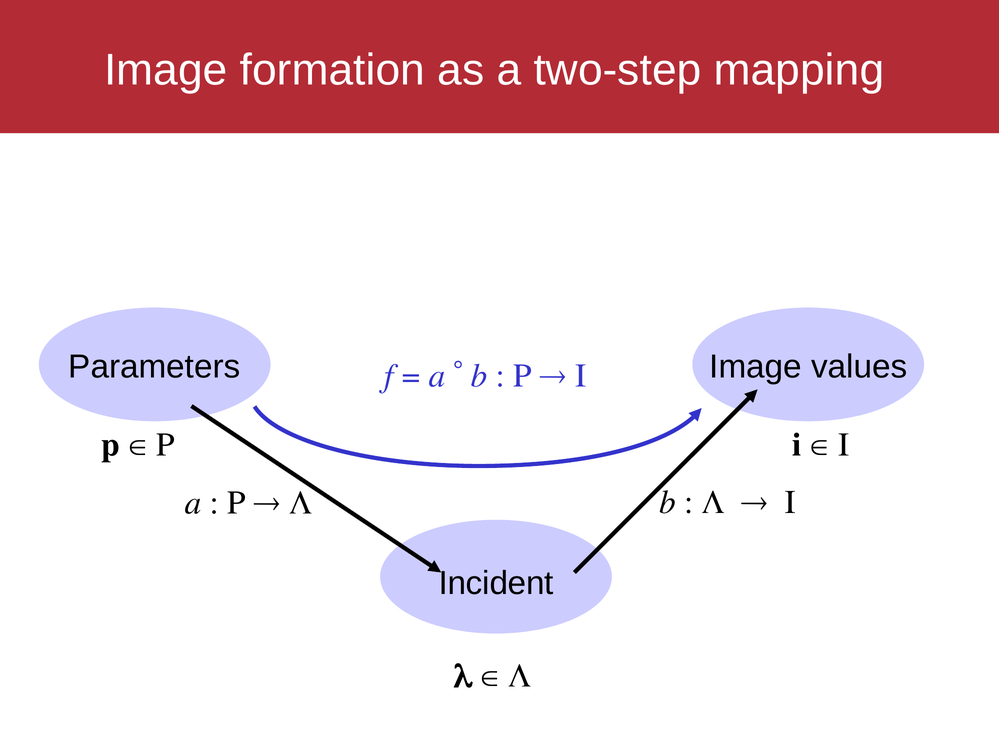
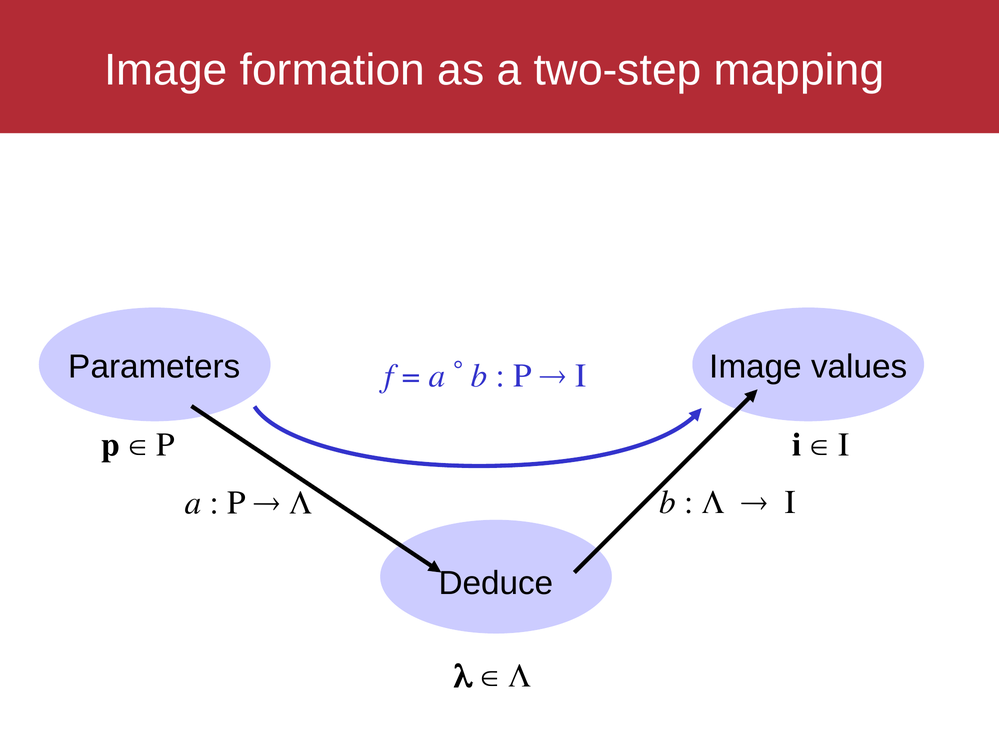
Incident: Incident -> Deduce (496, 583)
